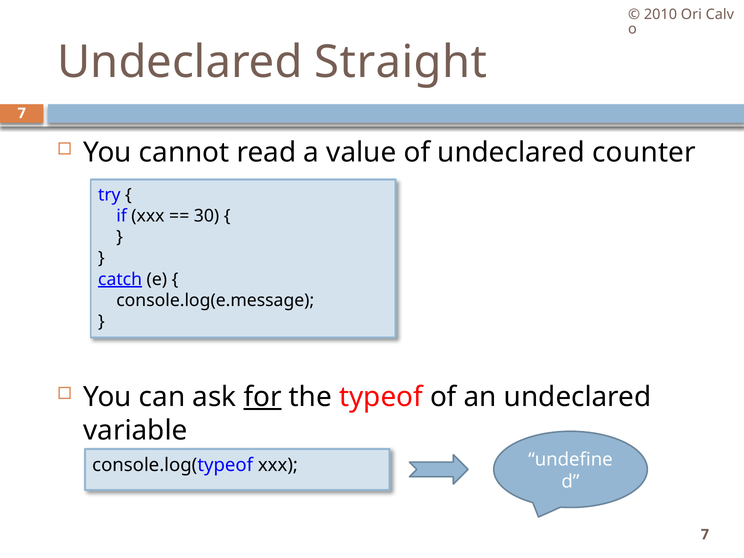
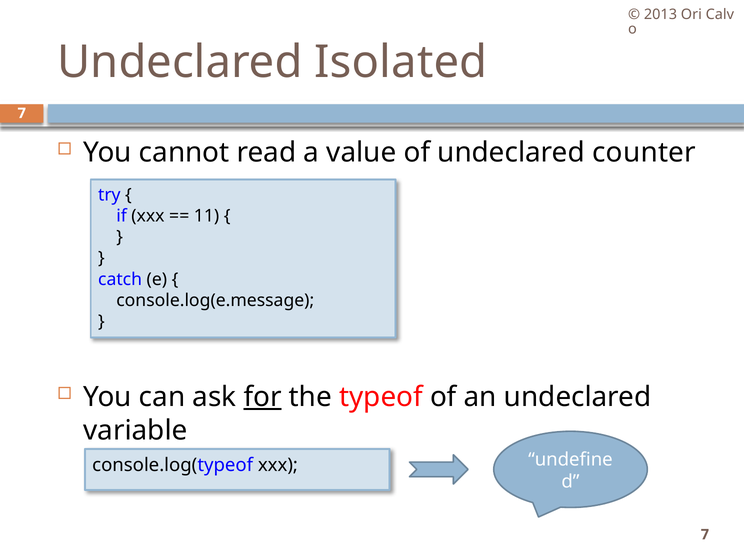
2010: 2010 -> 2013 (660, 15)
Straight: Straight -> Isolated (401, 62)
30: 30 -> 11 (207, 216)
catch underline: present -> none (120, 279)
